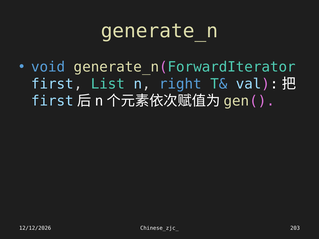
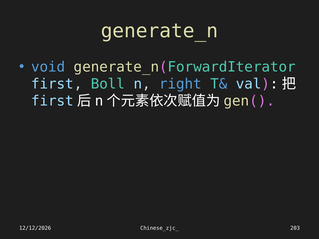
List: List -> Boll (108, 84)
